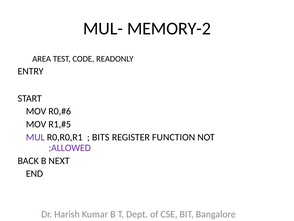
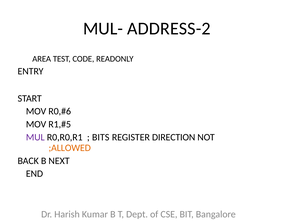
MEMORY-2: MEMORY-2 -> ADDRESS-2 (169, 28)
FUNCTION: FUNCTION -> DIRECTION (174, 137)
;ALLOWED colour: purple -> orange (70, 148)
